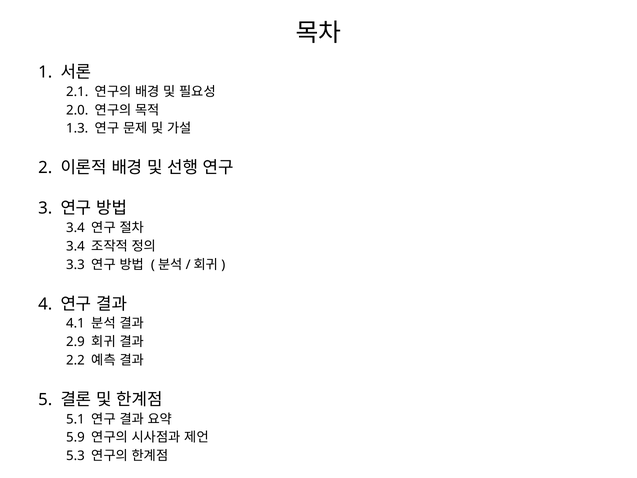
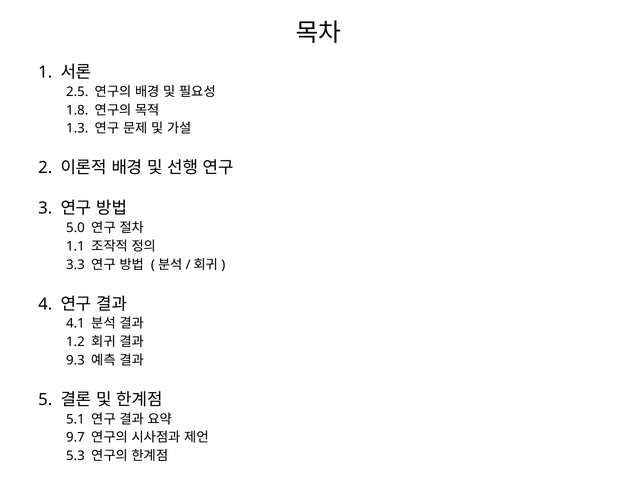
2.1: 2.1 -> 2.5 (77, 92)
2.0: 2.0 -> 1.8 (77, 110)
3.4: 3.4 -> 5.0 (75, 228)
3.4: 3.4 -> 1.1 (75, 246)
2.9: 2.9 -> 1.2 (75, 342)
2.2: 2.2 -> 9.3 (75, 360)
5.9: 5.9 -> 9.7 (75, 437)
